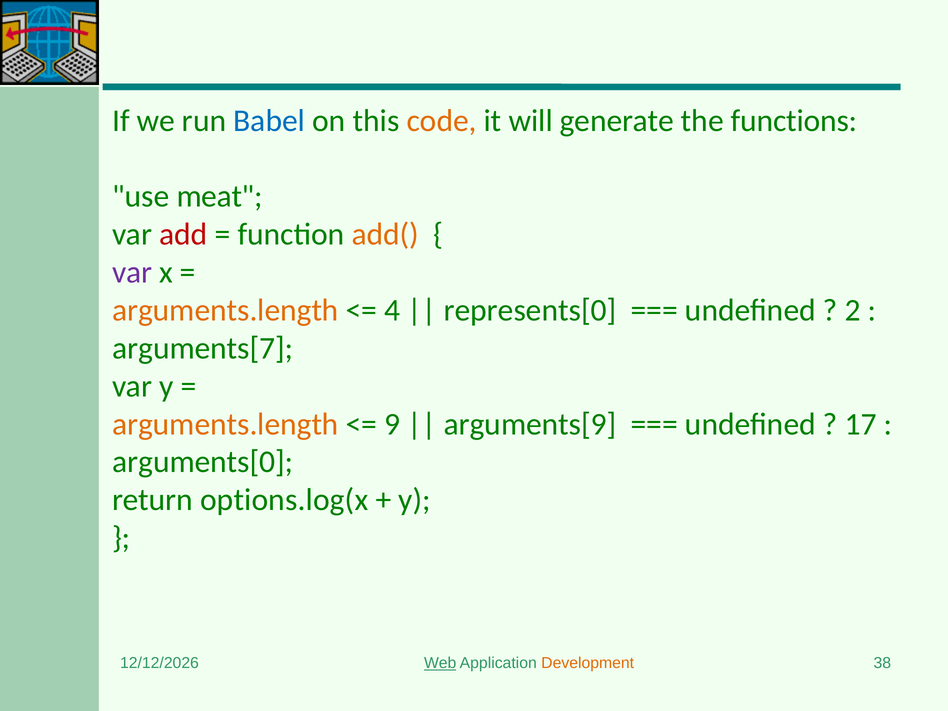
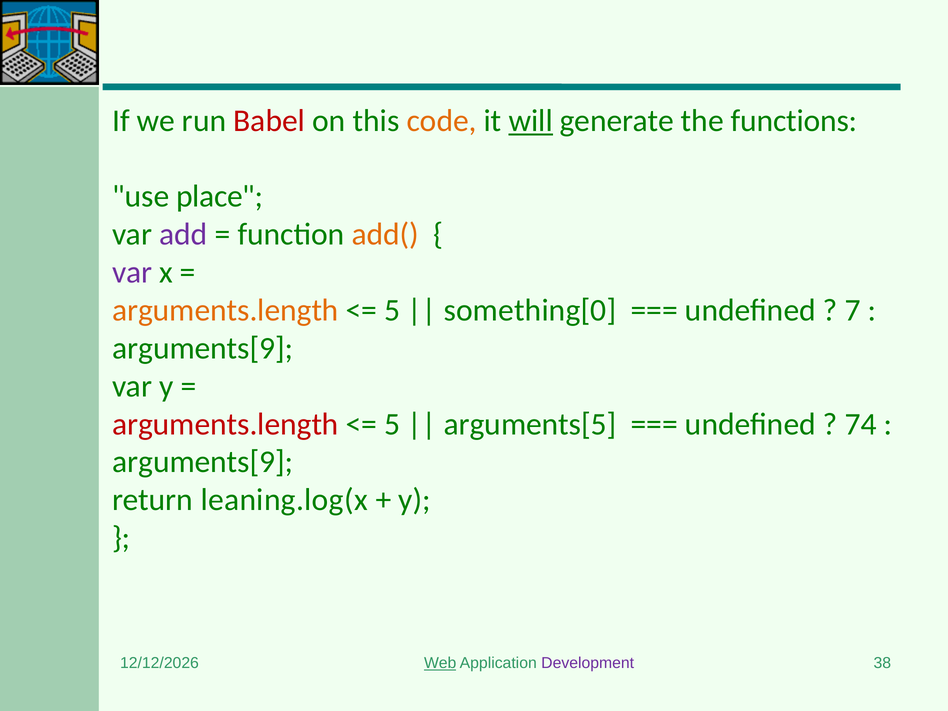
Babel colour: blue -> red (269, 121)
will underline: none -> present (531, 121)
meat: meat -> place (220, 197)
add colour: red -> purple (183, 234)
4: 4 -> 5 (392, 310)
represents[0: represents[0 -> something[0 (530, 310)
2: 2 -> 7 (853, 310)
arguments[7: arguments[7 -> arguments[9 (203, 348)
arguments.length colour: orange -> red (225, 424)
9: 9 -> 5 (392, 424)
arguments[9: arguments[9 -> arguments[5 (530, 424)
17: 17 -> 74 (861, 424)
arguments[0: arguments[0 -> arguments[9 (203, 462)
options.log(x: options.log(x -> leaning.log(x (284, 500)
Development colour: orange -> purple (588, 663)
